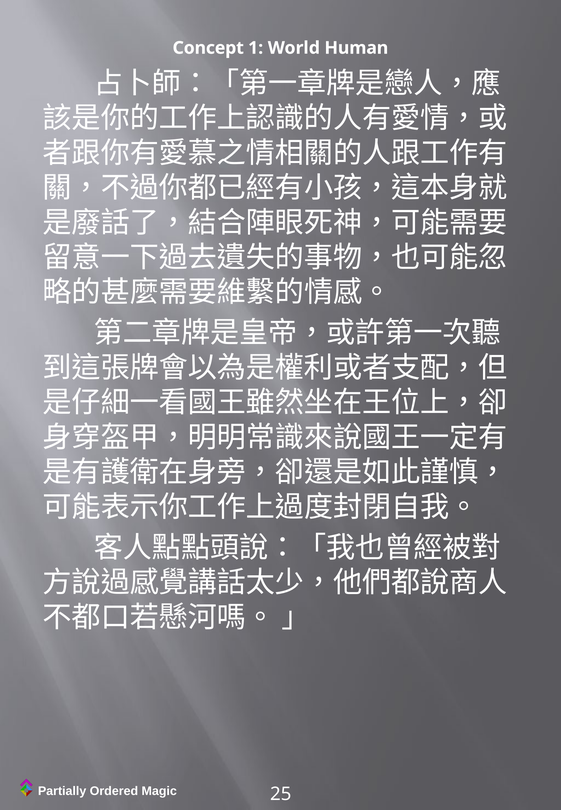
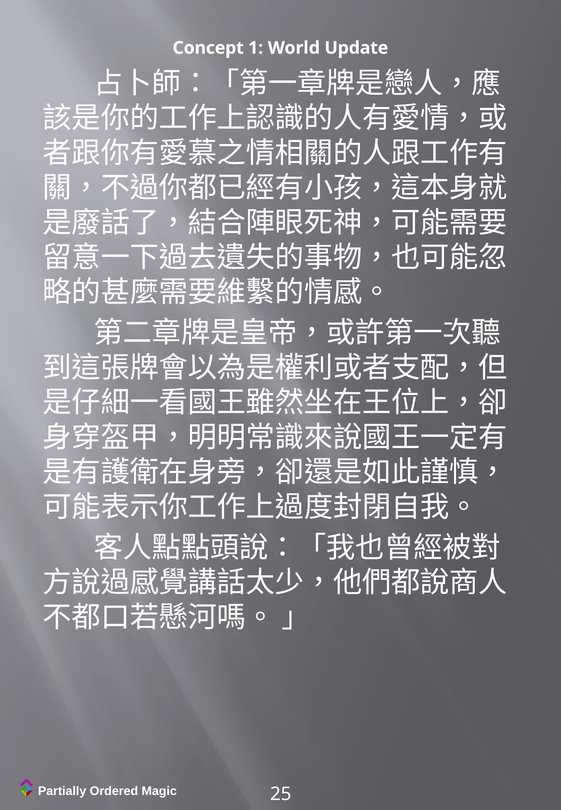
Human: Human -> Update (356, 48)
